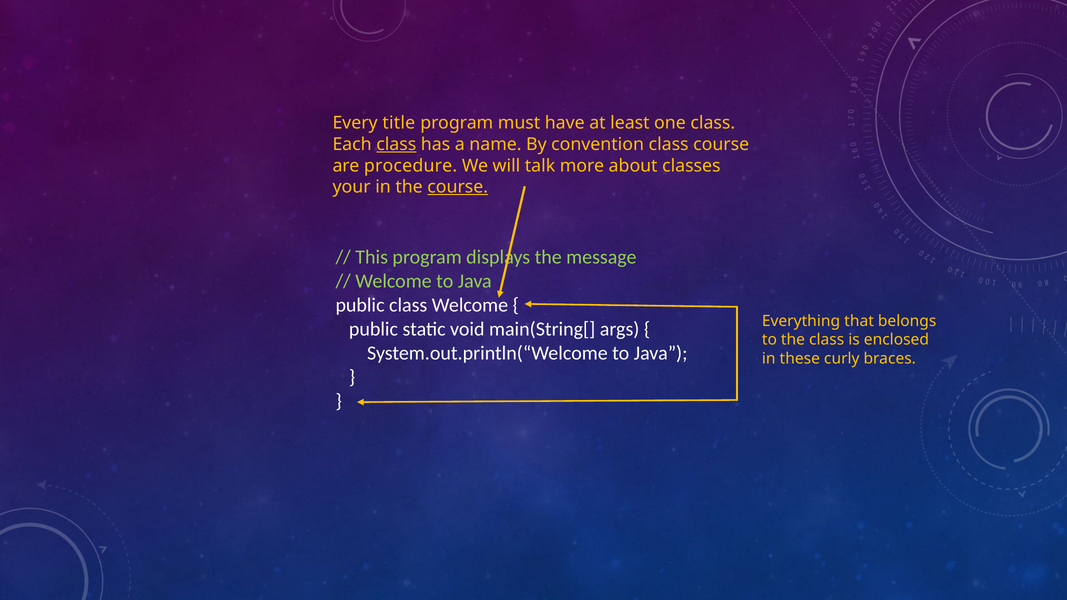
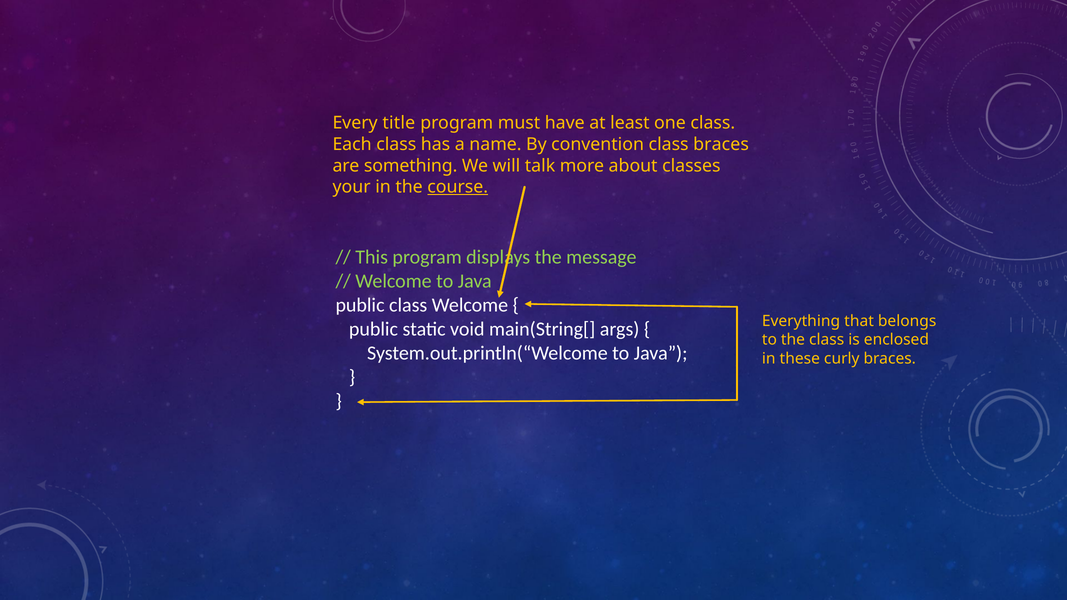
class underline: present -> none (396, 144)
class course: course -> braces (721, 144)
procedure: procedure -> something (411, 166)
